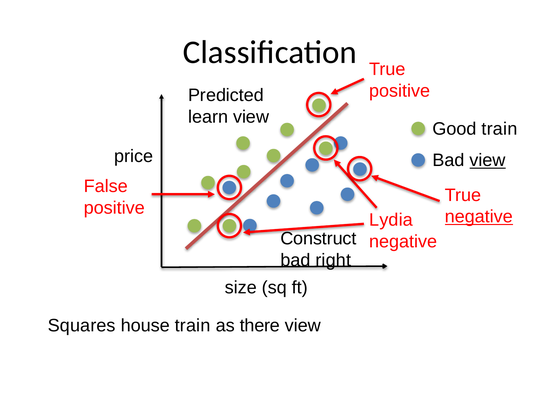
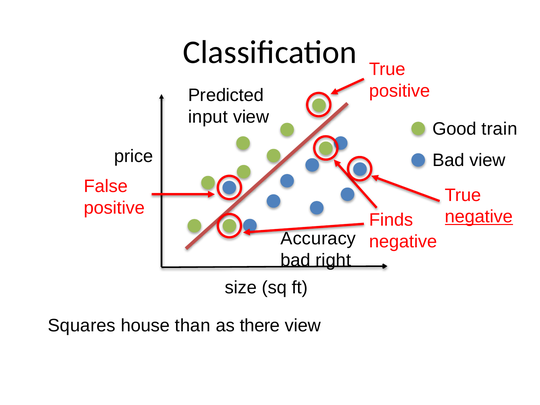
learn: learn -> input (208, 117)
view underline: present -> none (488, 160)
Lydia: Lydia -> Finds (391, 220)
Construct: Construct -> Accuracy (318, 239)
house train: train -> than (193, 326)
